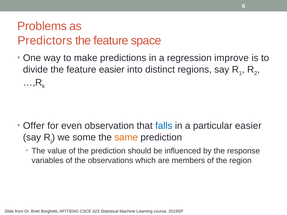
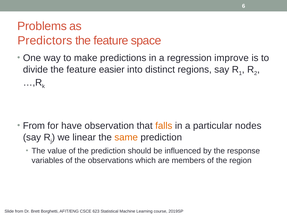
Offer: Offer -> From (34, 126)
even: even -> have (72, 126)
falls colour: blue -> orange (164, 126)
particular easier: easier -> nodes (248, 126)
some: some -> linear (84, 137)
